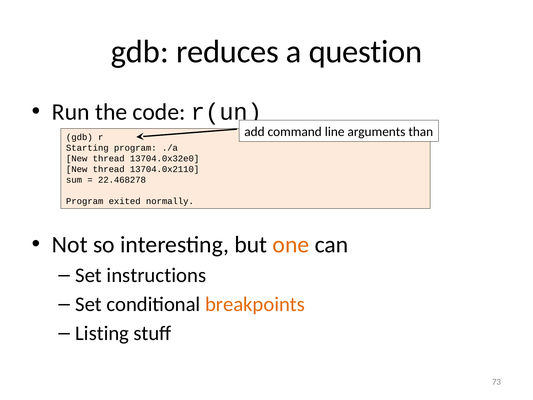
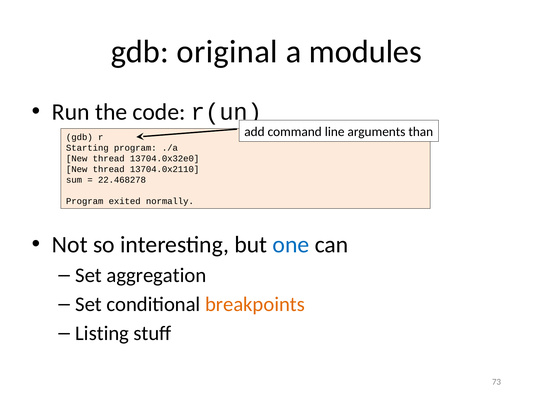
reduces: reduces -> original (227, 52)
question: question -> modules (365, 52)
one colour: orange -> blue (291, 245)
instructions: instructions -> aggregation (156, 275)
